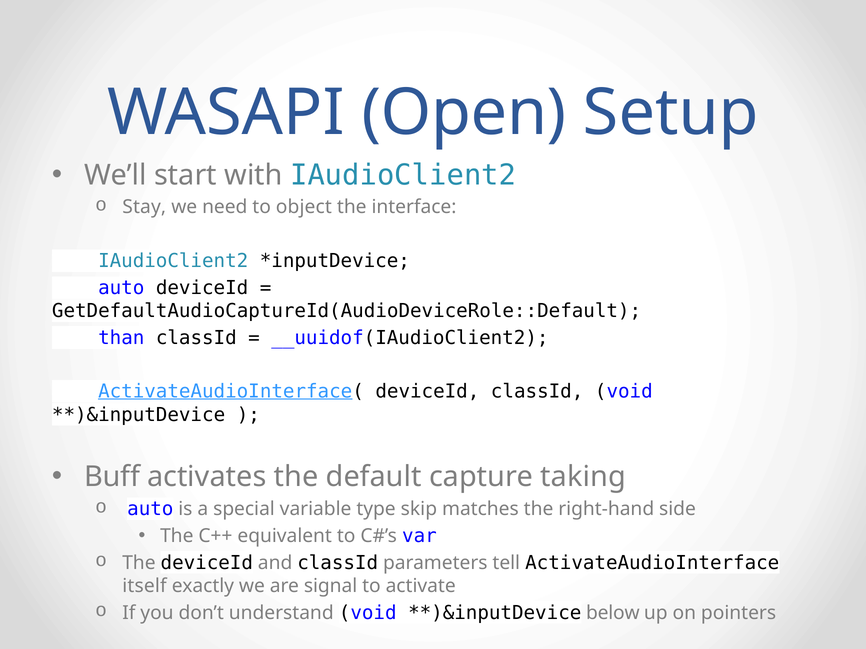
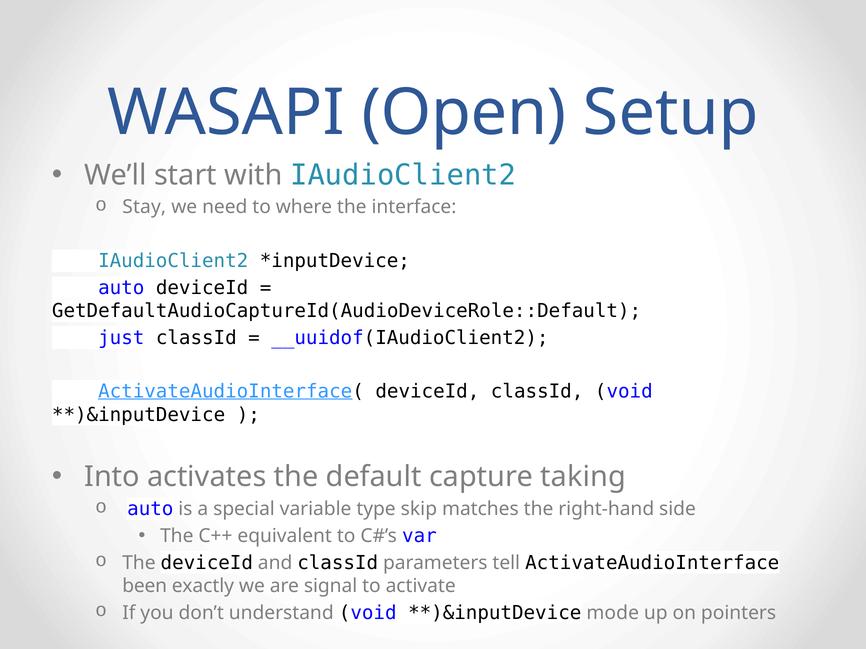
object: object -> where (304, 207)
than: than -> just (121, 338)
Buff: Buff -> Into (112, 477)
itself: itself -> been (145, 586)
below: below -> mode (613, 613)
